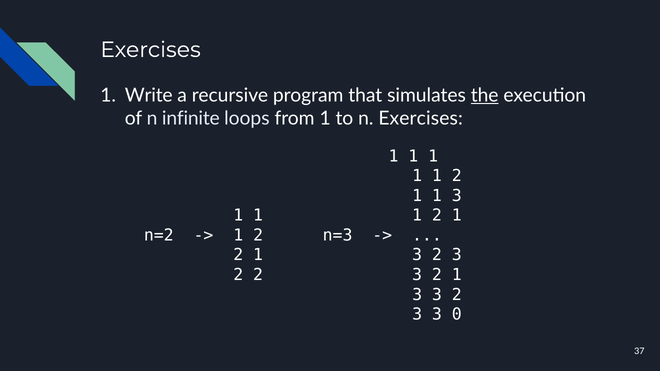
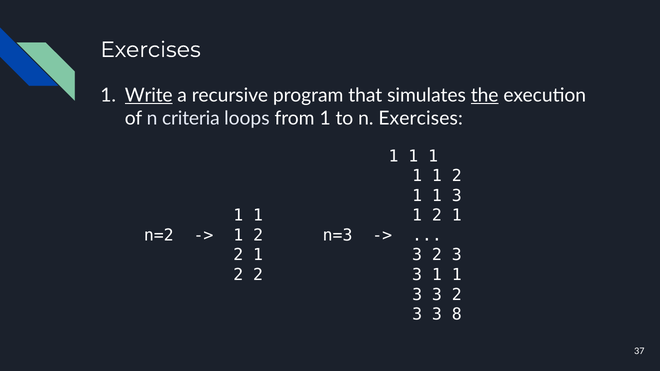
Write underline: none -> present (149, 95)
infinite: infinite -> criteria (191, 118)
2 2 3 2: 2 -> 1 (437, 275)
0: 0 -> 8 (457, 315)
